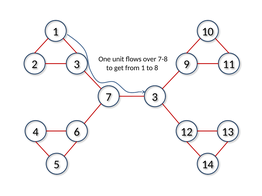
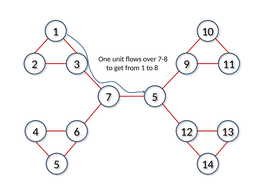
7 3: 3 -> 5 (155, 97)
